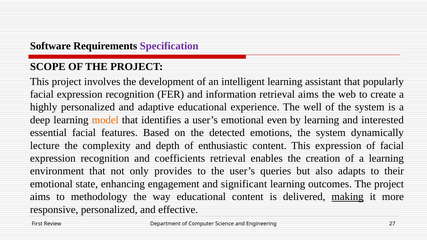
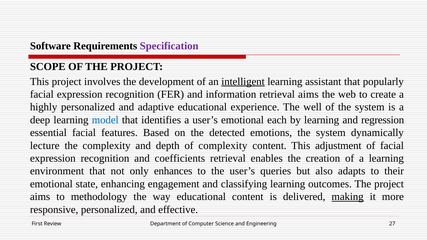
intelligent underline: none -> present (243, 82)
model colour: orange -> blue (105, 120)
even: even -> each (277, 120)
interested: interested -> regression (383, 120)
of enthusiastic: enthusiastic -> complexity (223, 146)
This expression: expression -> adjustment (338, 146)
provides: provides -> enhances (173, 171)
significant: significant -> classifying (244, 184)
